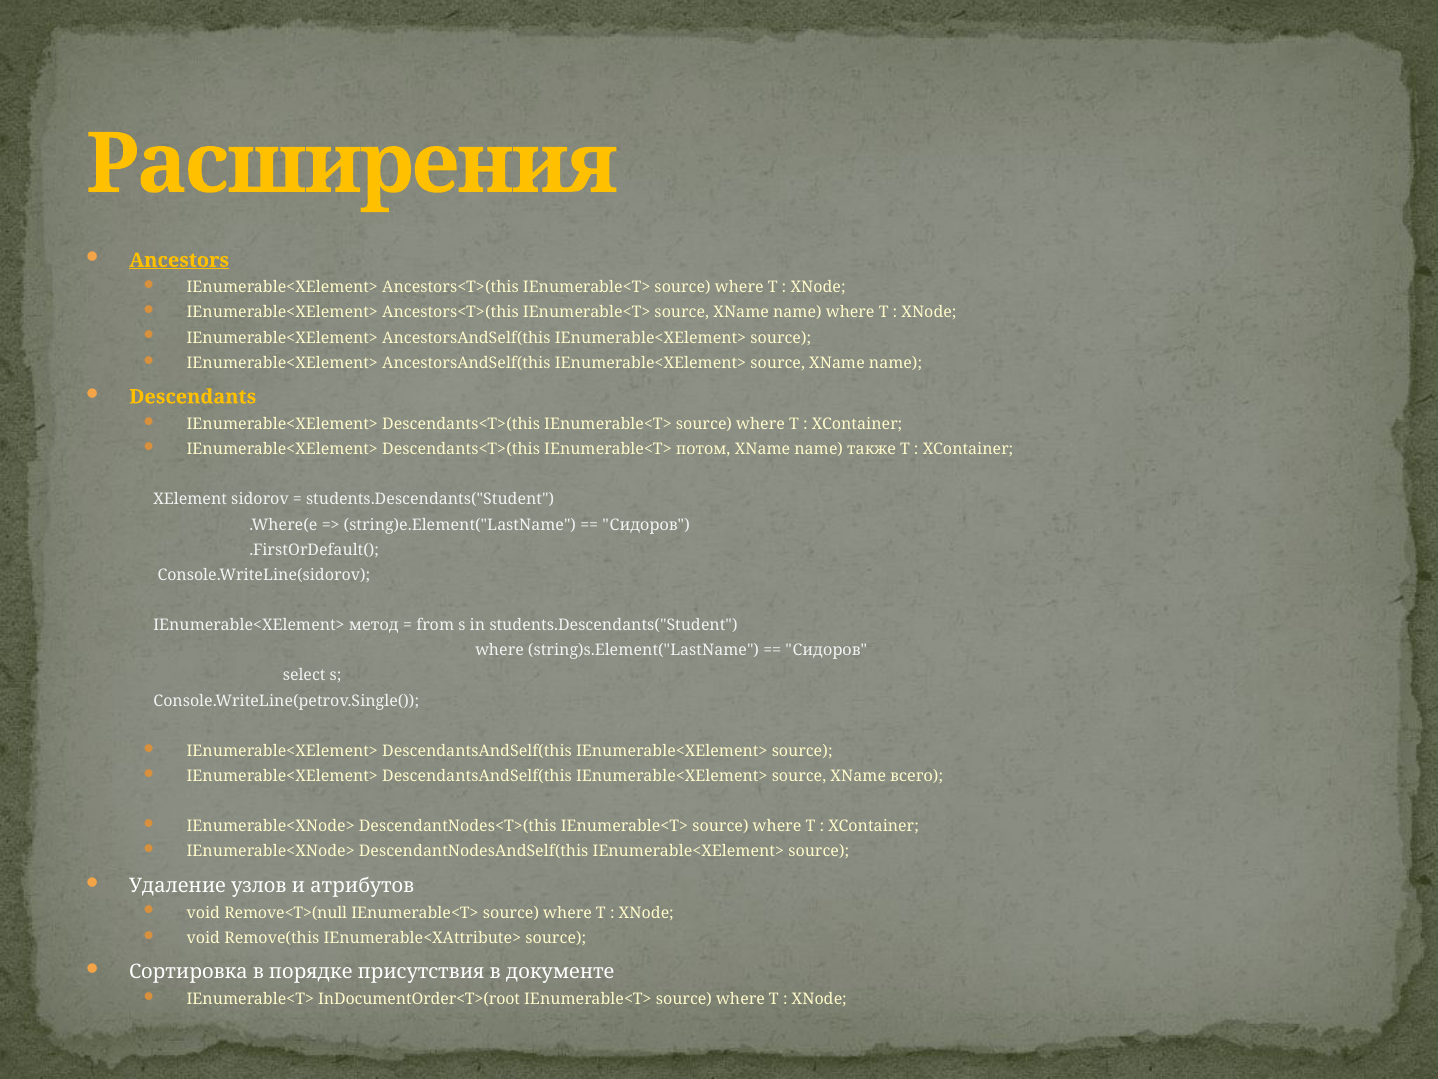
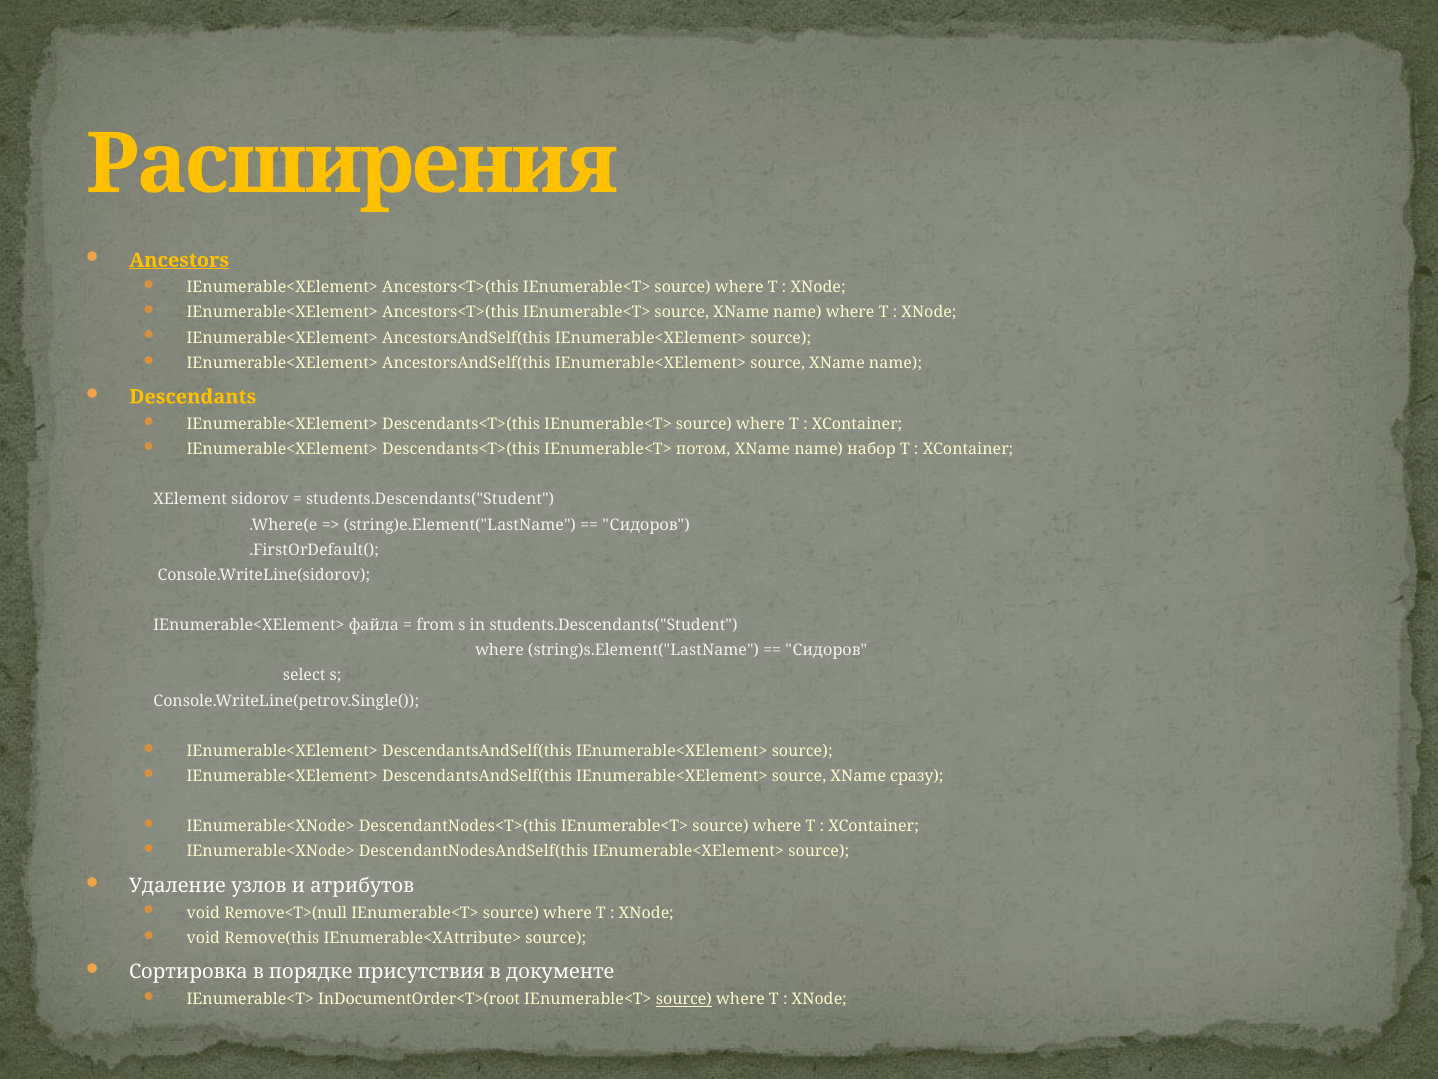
также: также -> набор (872, 449)
метод: метод -> файла (374, 625)
всего: всего -> сразу (917, 776)
source underline: none -> present (684, 999)
